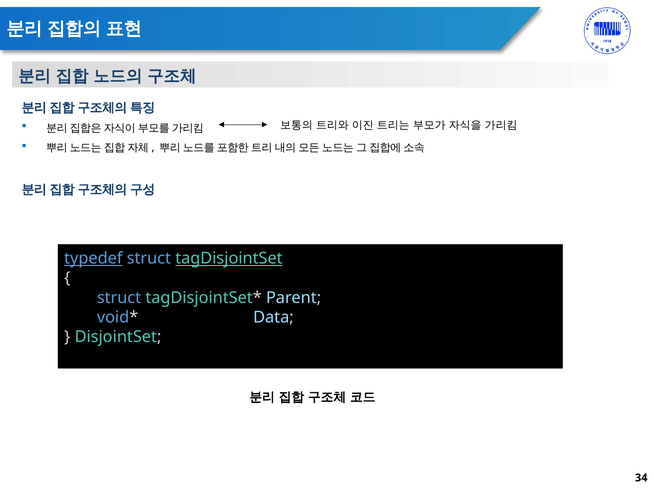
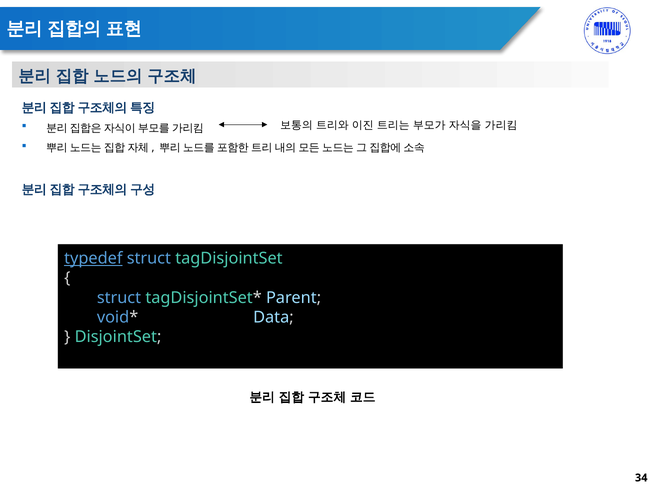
tagDisjointSet underline: present -> none (229, 258)
